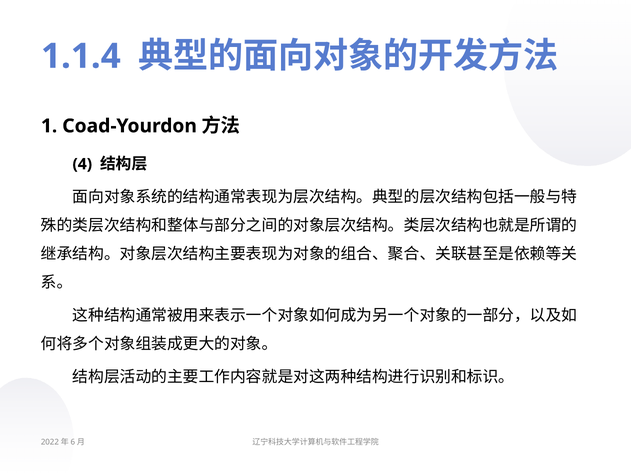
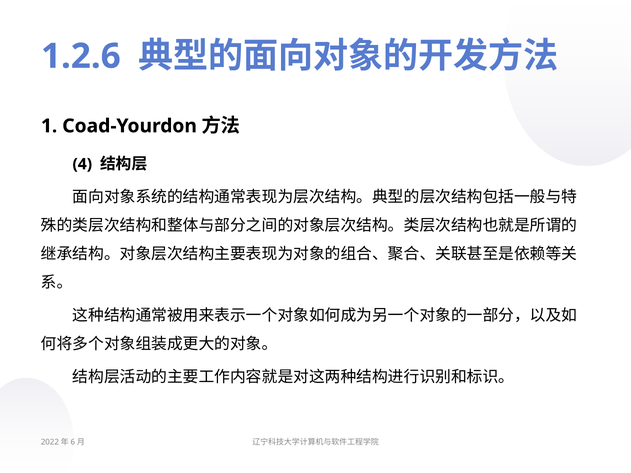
1.1.4: 1.1.4 -> 1.2.6 (81, 56)
